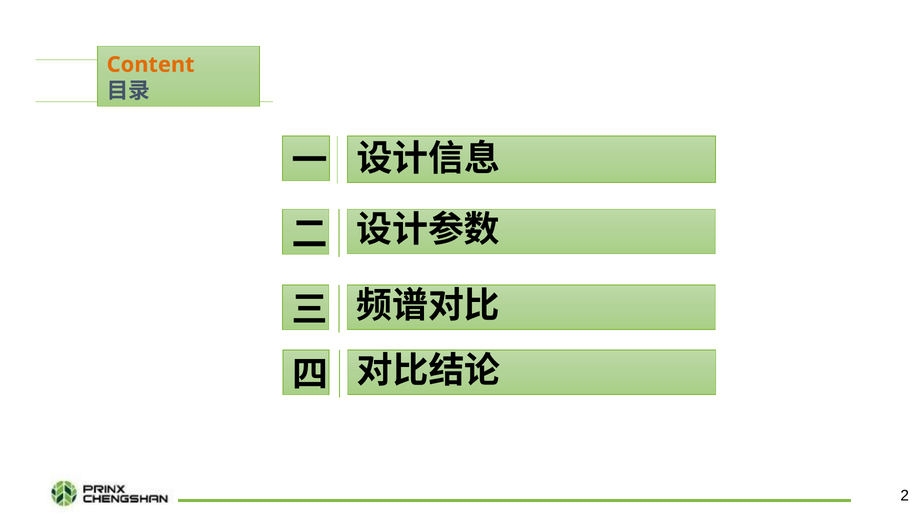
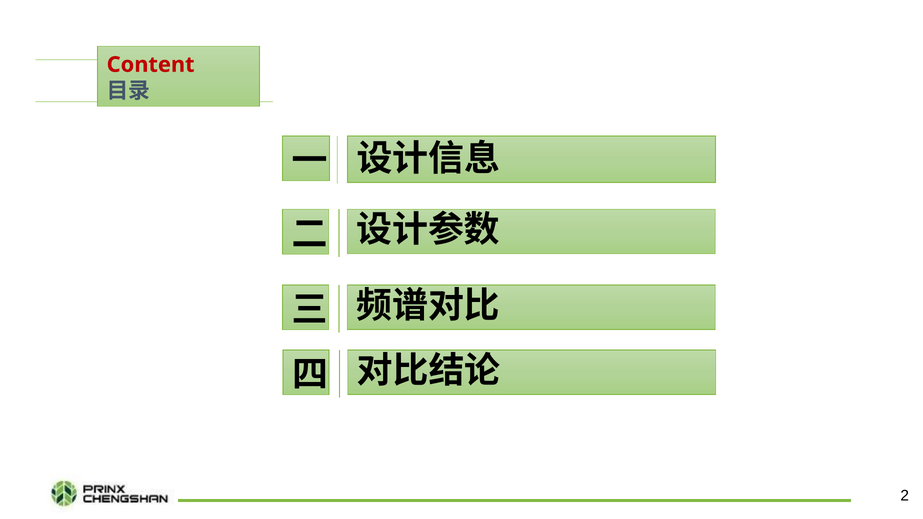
Content colour: orange -> red (151, 65)
